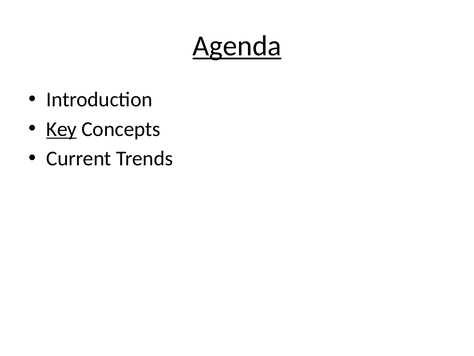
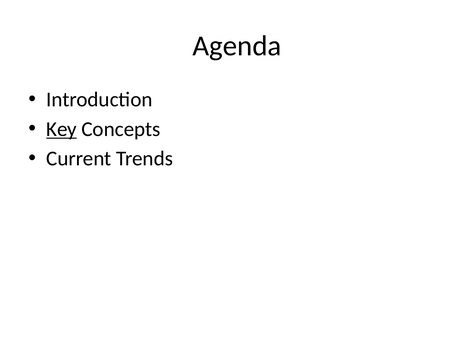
Agenda underline: present -> none (237, 46)
